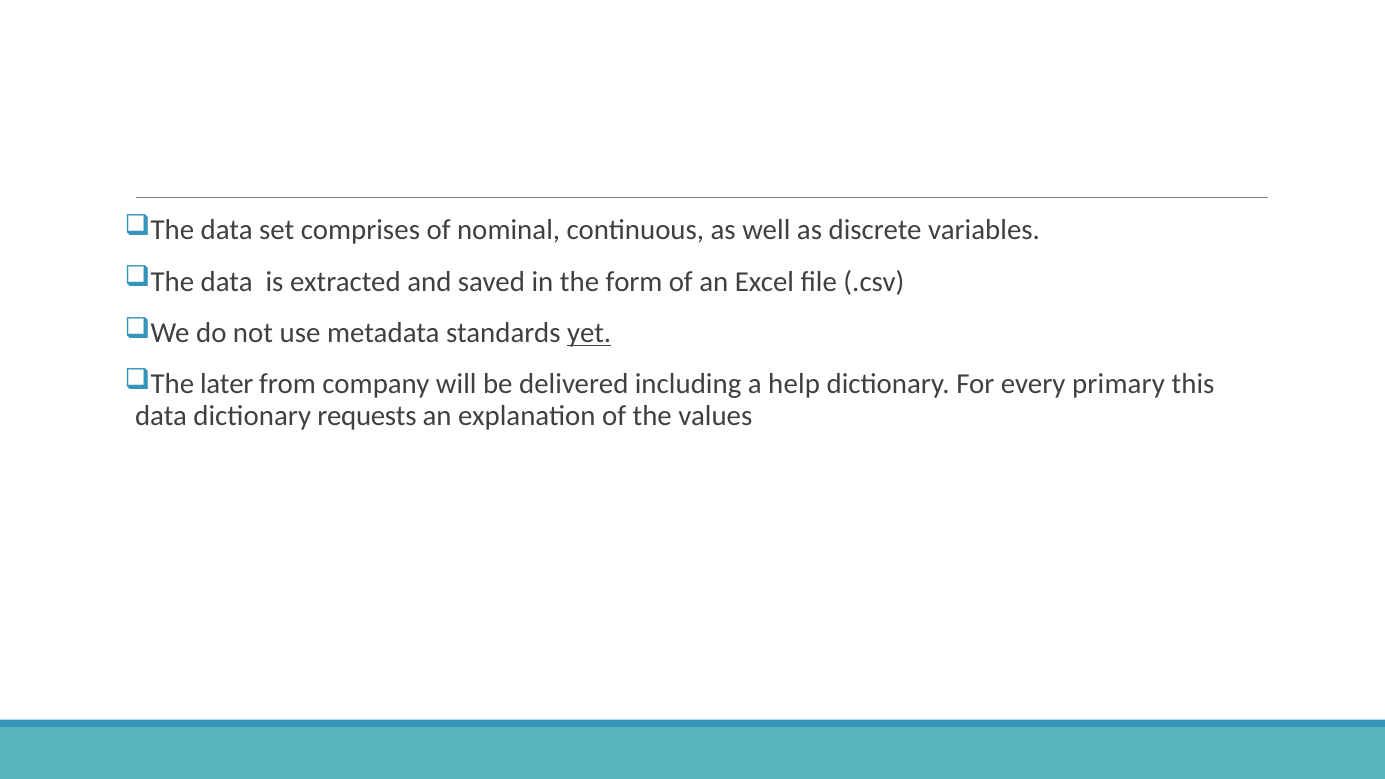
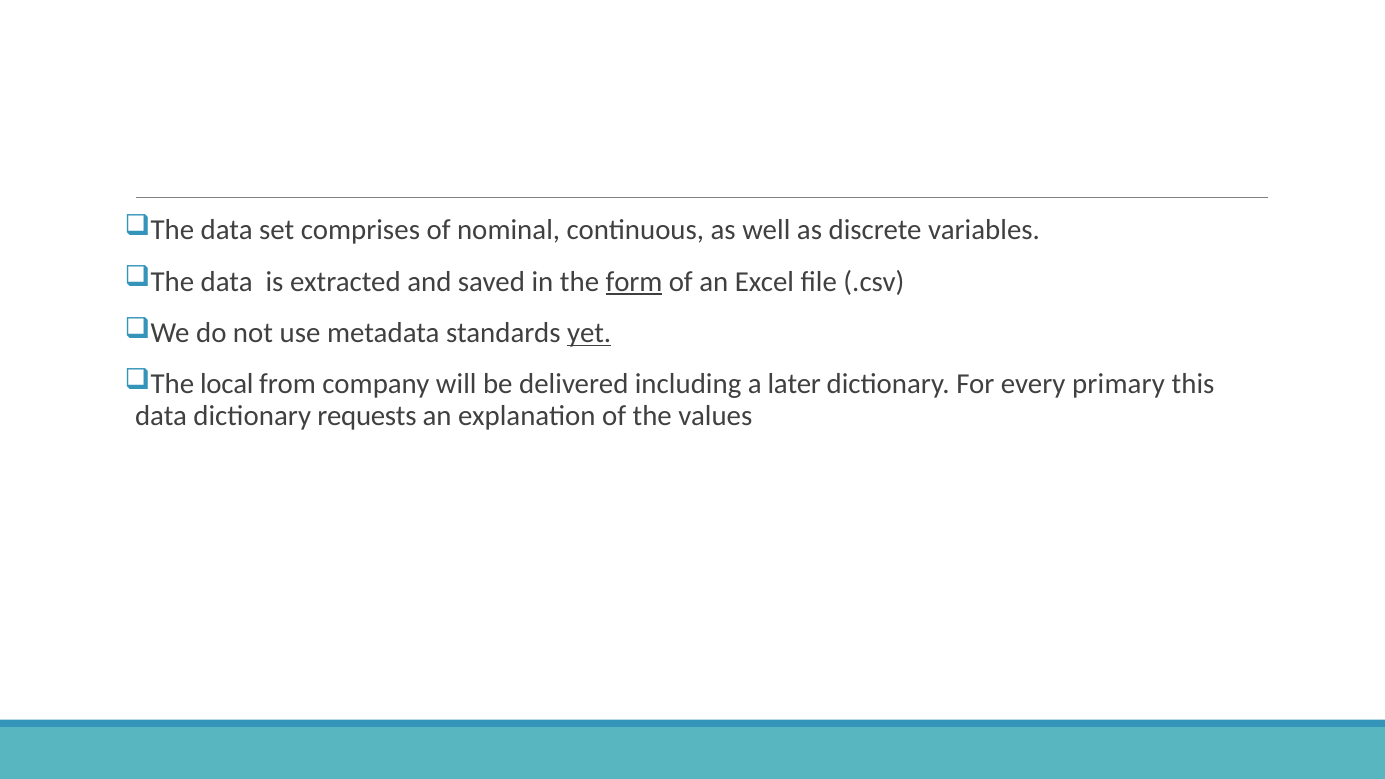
form underline: none -> present (634, 282)
later: later -> local (227, 384)
help: help -> later (794, 384)
